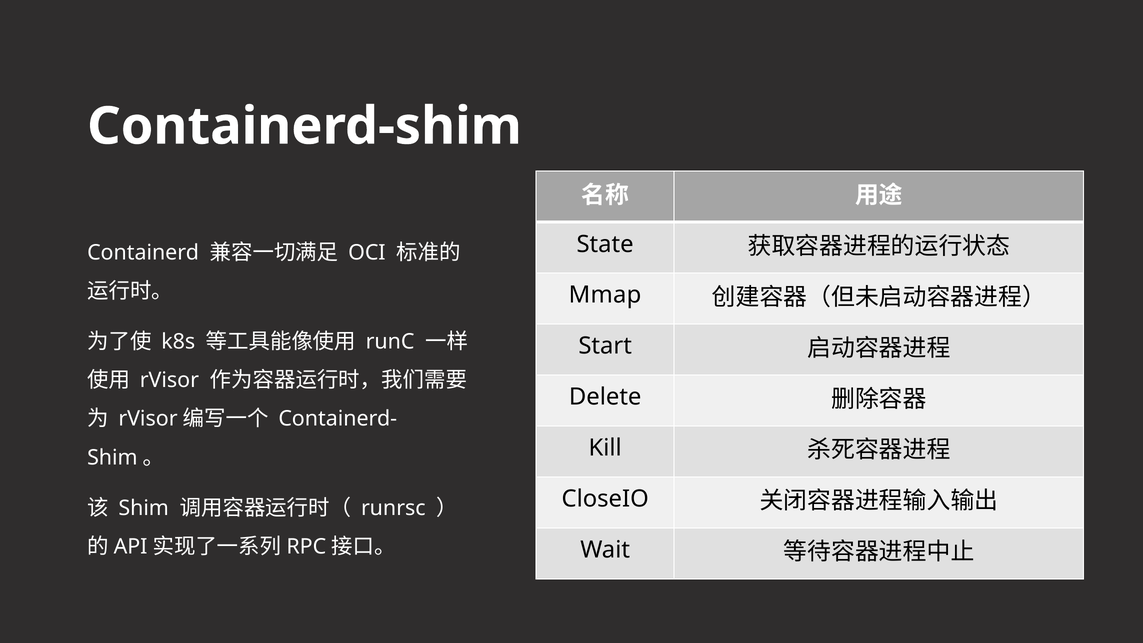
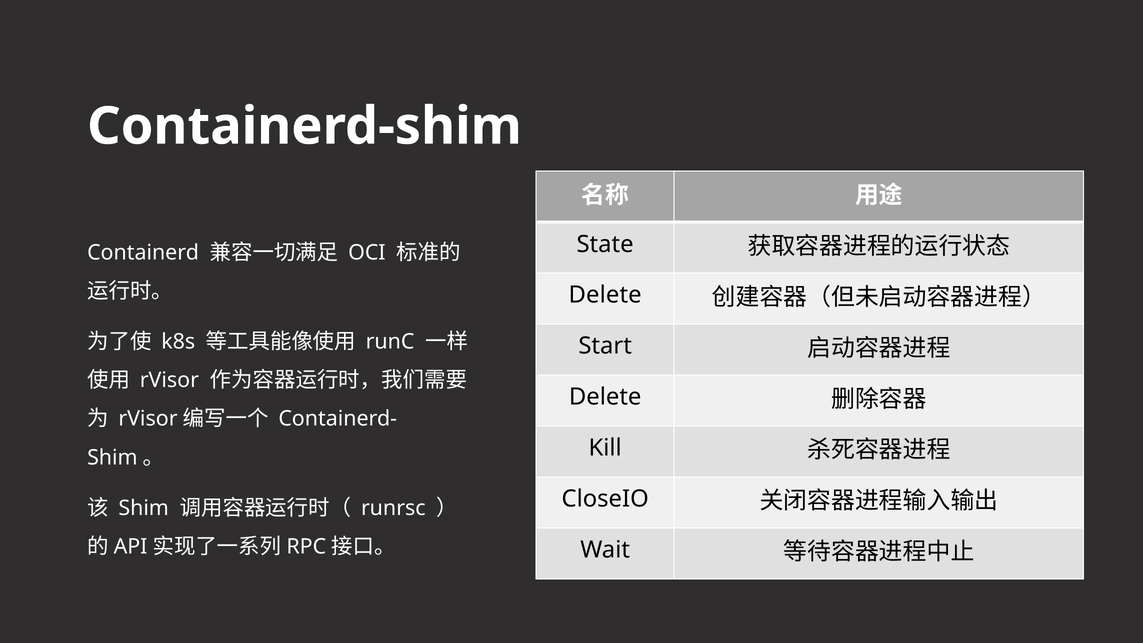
Mmap: Mmap -> Delete (605, 295)
